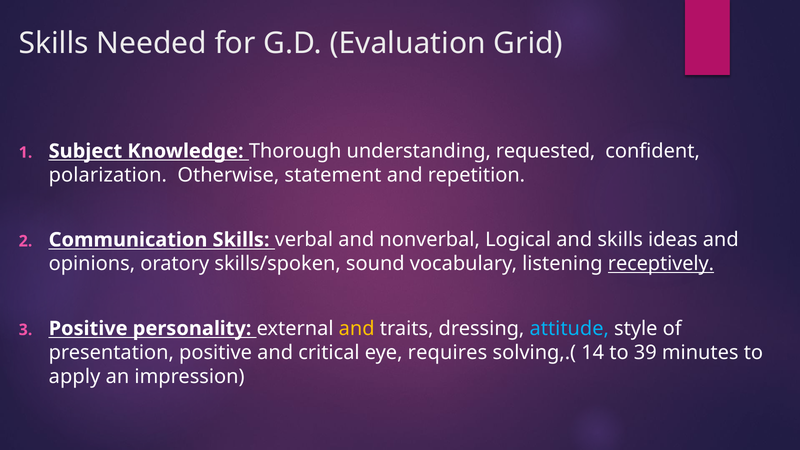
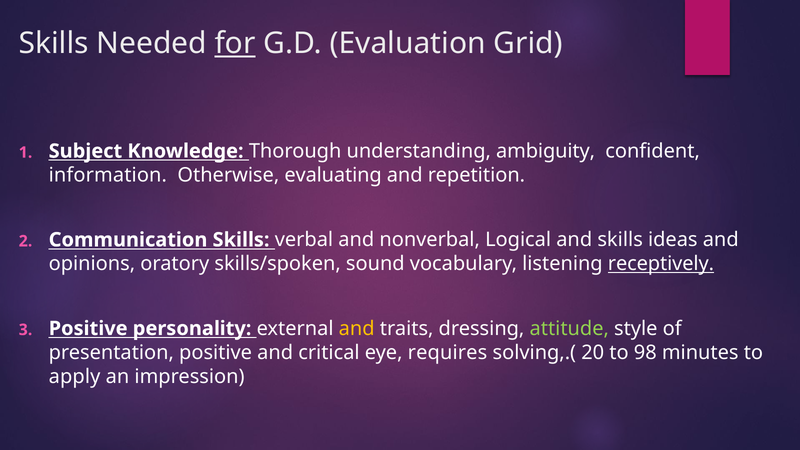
for underline: none -> present (235, 44)
requested: requested -> ambiguity (546, 151)
polarization: polarization -> information (108, 175)
statement: statement -> evaluating (333, 175)
attitude colour: light blue -> light green (569, 328)
14: 14 -> 20 (593, 352)
39: 39 -> 98 (645, 352)
